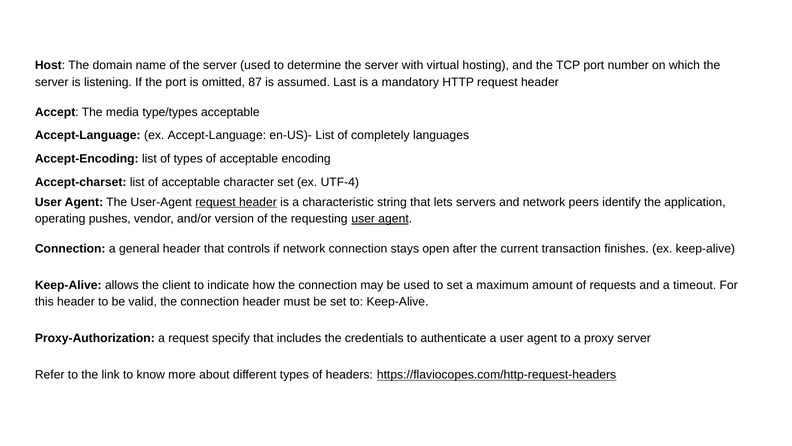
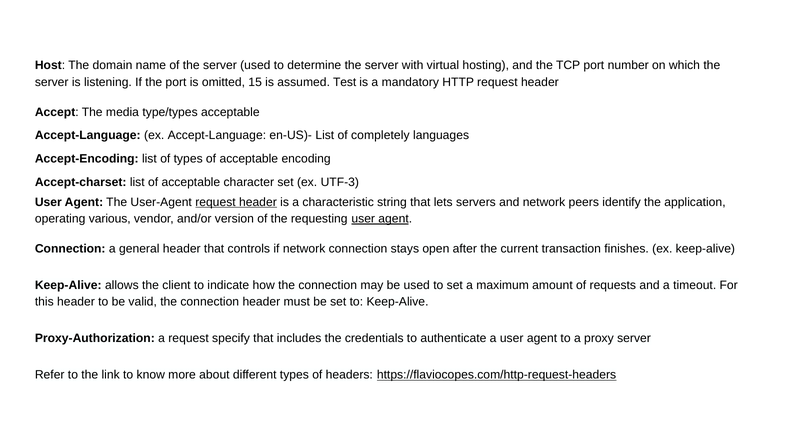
87: 87 -> 15 (255, 82)
Last: Last -> Test (345, 82)
UTF-4: UTF-4 -> UTF-3 (340, 182)
pushes: pushes -> various (110, 219)
